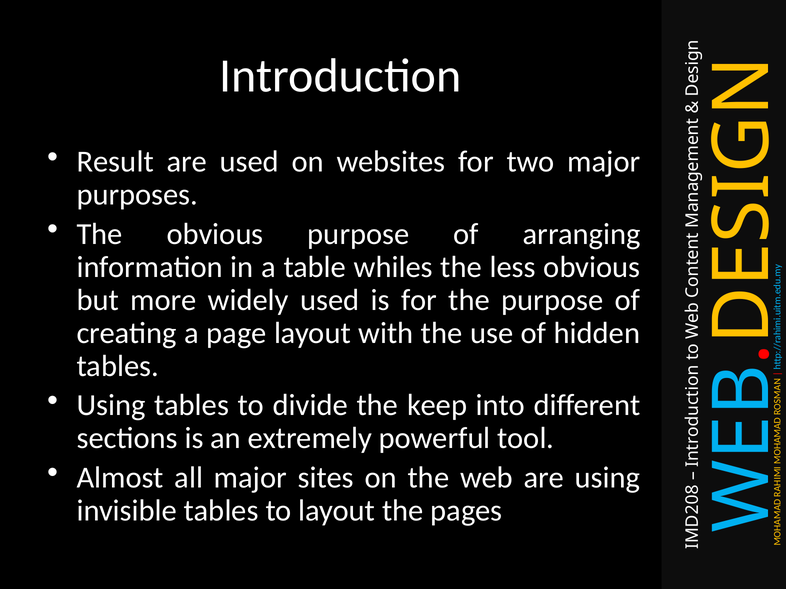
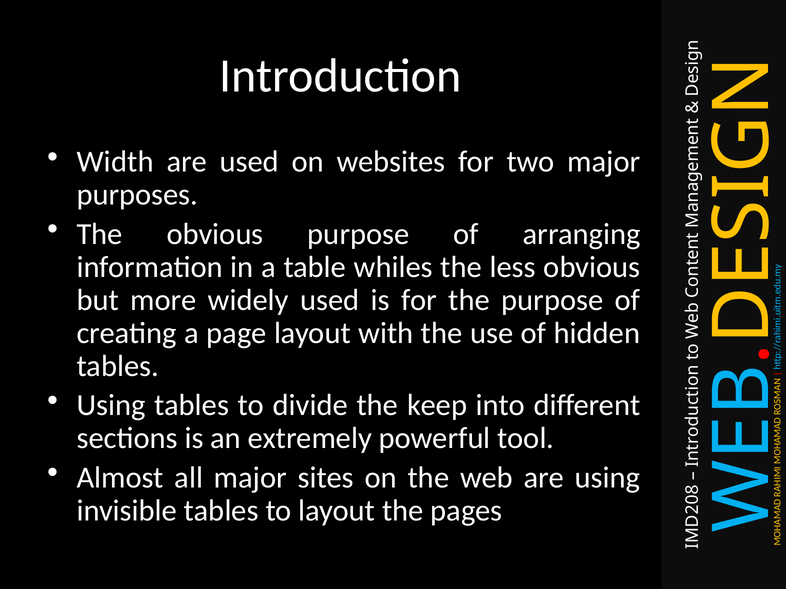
Result: Result -> Width (115, 162)
